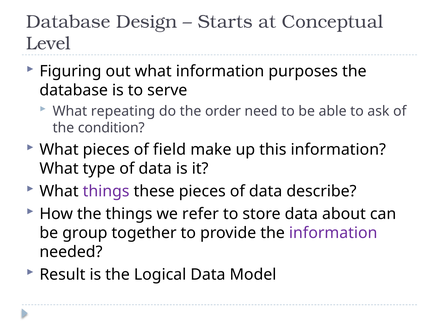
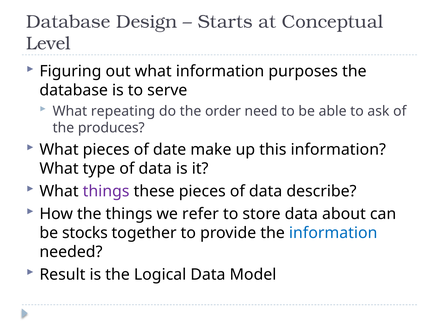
condition: condition -> produces (111, 128)
field: field -> date (170, 150)
group: group -> stocks (85, 233)
information colour: purple -> blue (333, 233)
